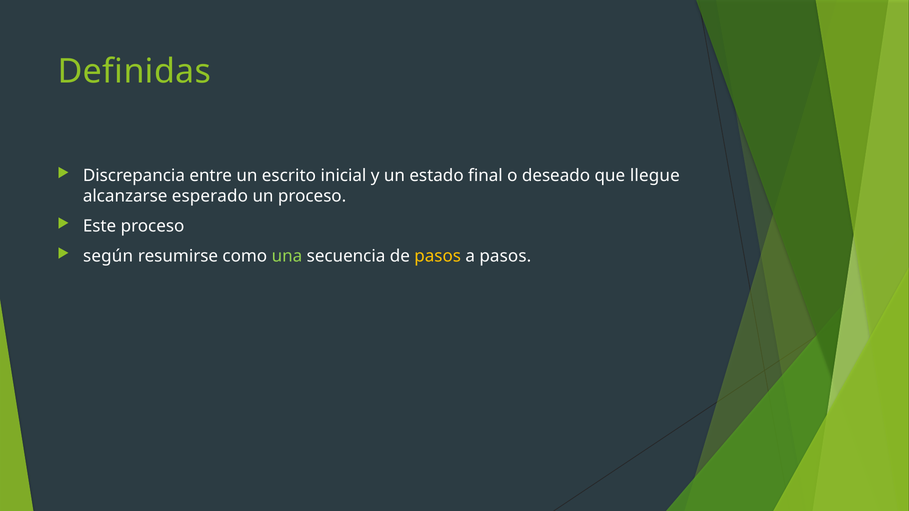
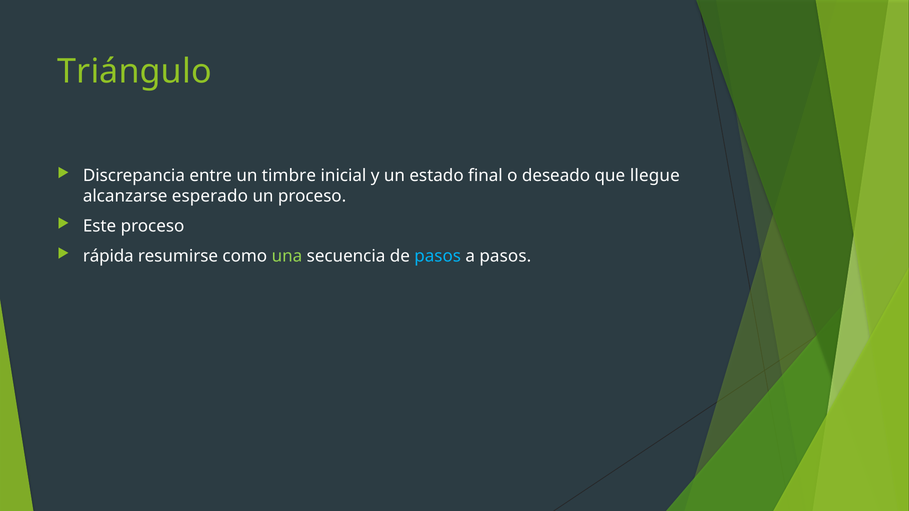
Definidas: Definidas -> Triángulo (135, 72)
escrito: escrito -> timbre (289, 176)
según: según -> rápida (108, 256)
pasos colour: yellow -> light blue (438, 256)
